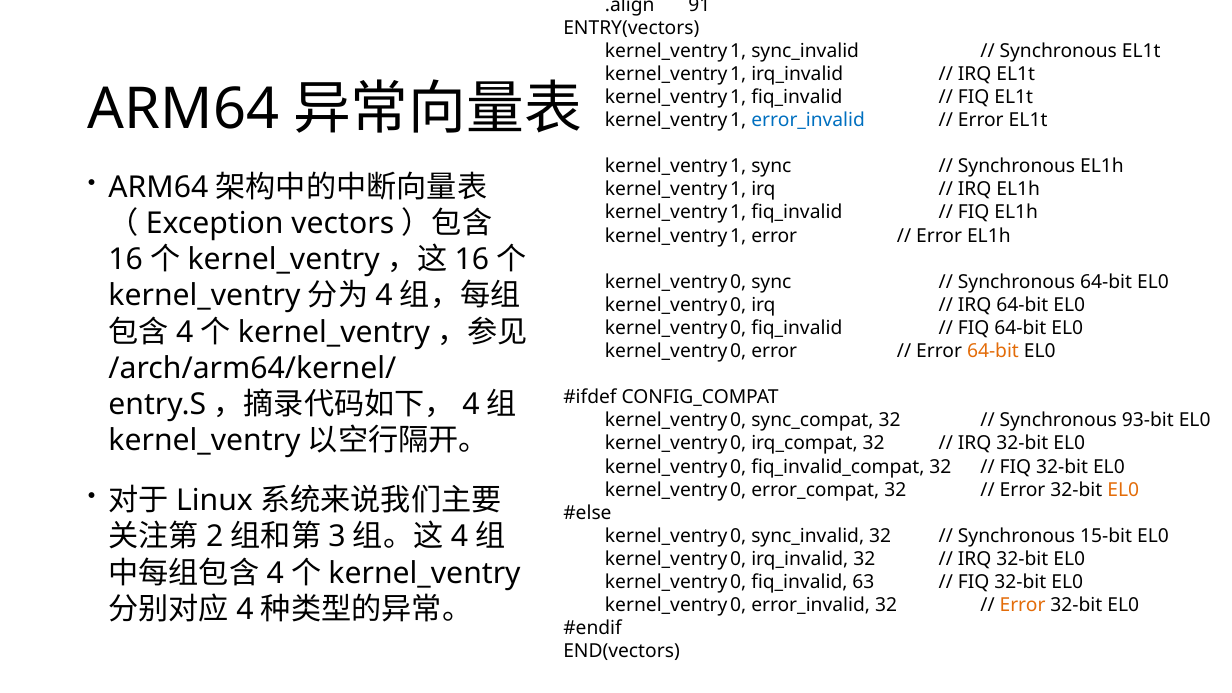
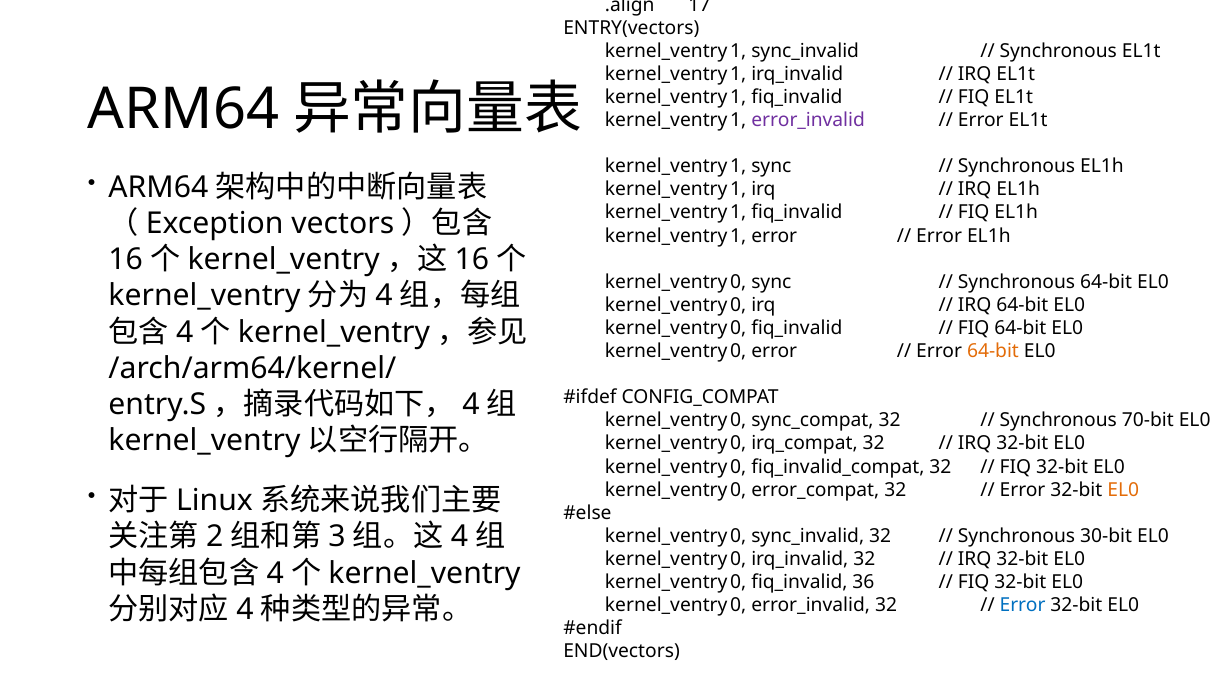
91: 91 -> 17 (699, 5)
error_invalid colour: blue -> purple (808, 120)
93-bit: 93-bit -> 70-bit (1148, 420)
15-bit: 15-bit -> 30-bit (1106, 536)
63: 63 -> 36 (863, 582)
Error colour: orange -> blue (1023, 605)
